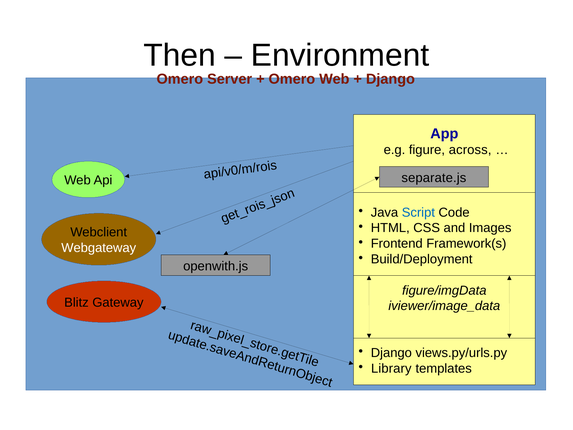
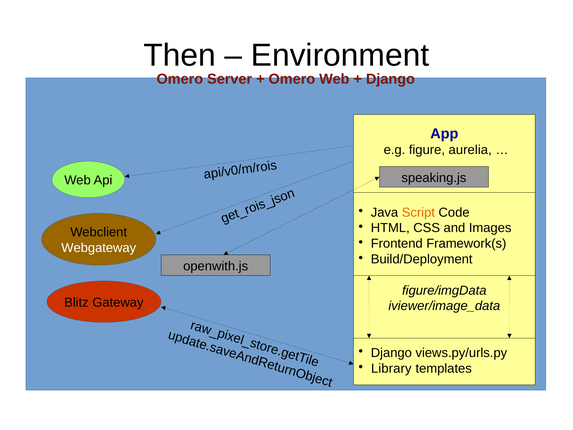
across: across -> aurelia (470, 150)
separate.js: separate.js -> speaking.js (434, 178)
Script colour: blue -> orange (418, 212)
